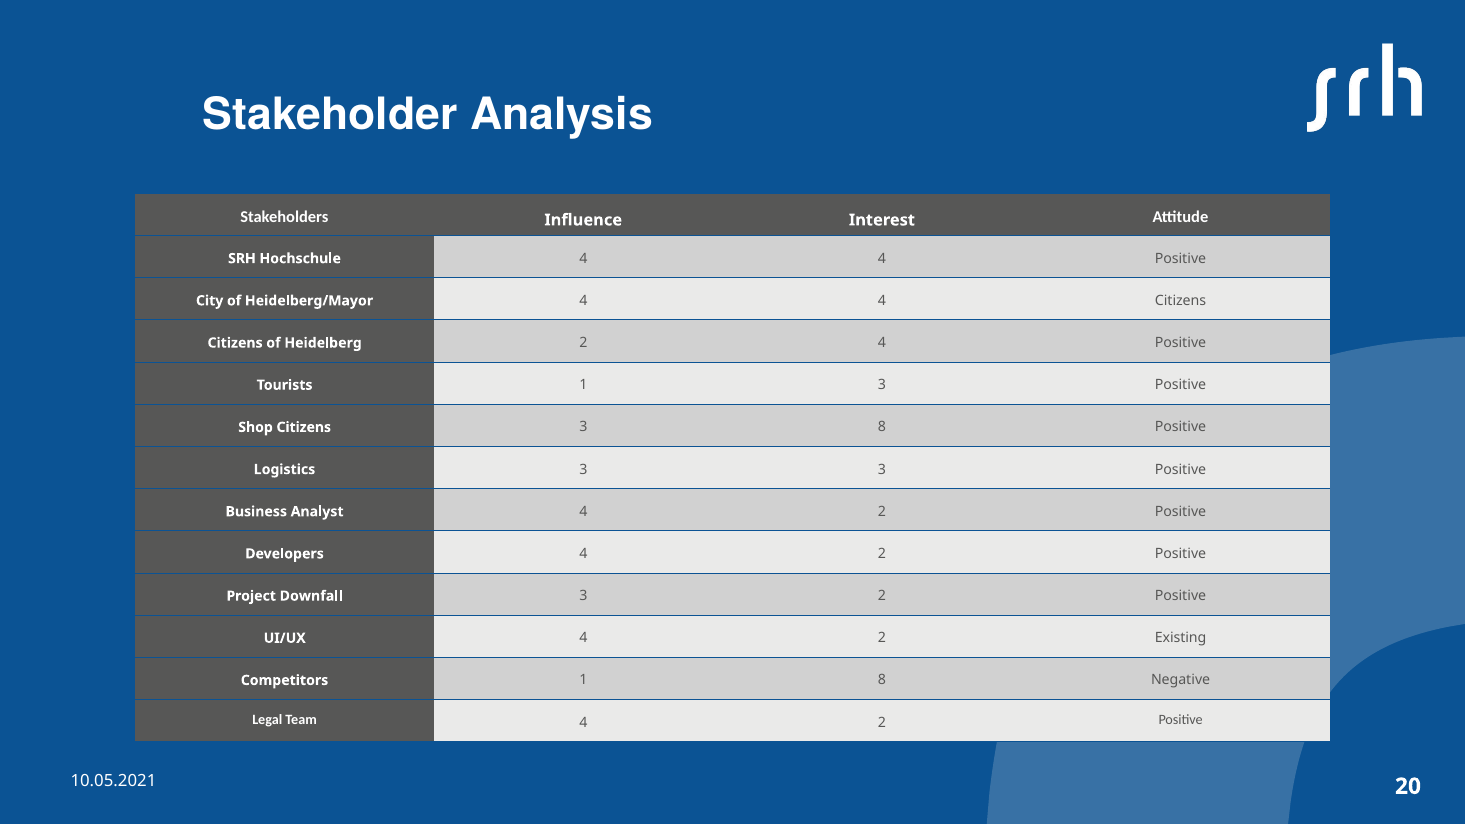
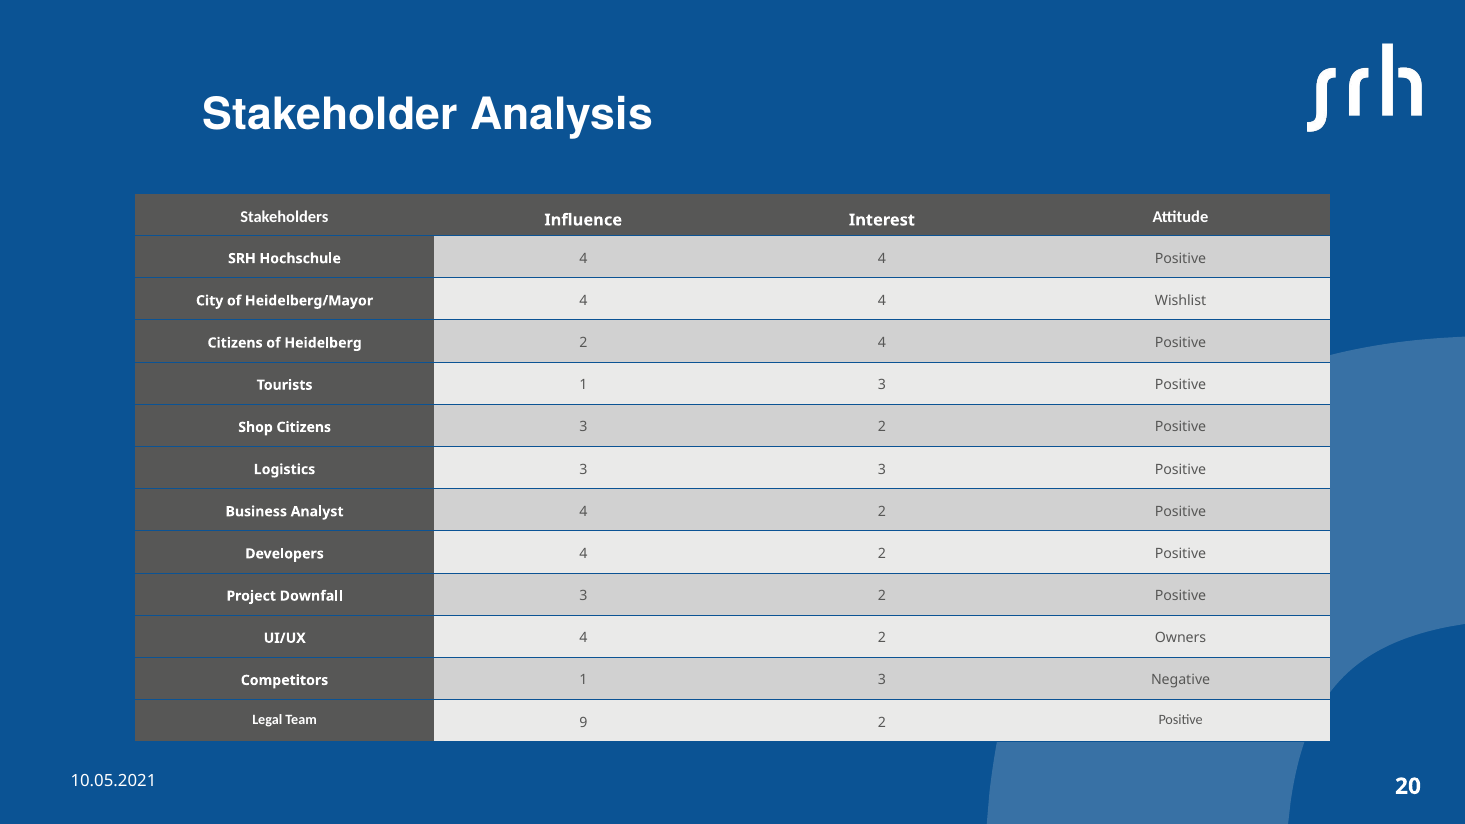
4 Citizens: Citizens -> Wishlist (1181, 301)
8: 8 -> 2 (882, 427)
Existing: Existing -> Owners (1181, 638)
Competitors 1 8: 8 -> 3 (882, 680)
Team 4: 4 -> 9 (583, 722)
